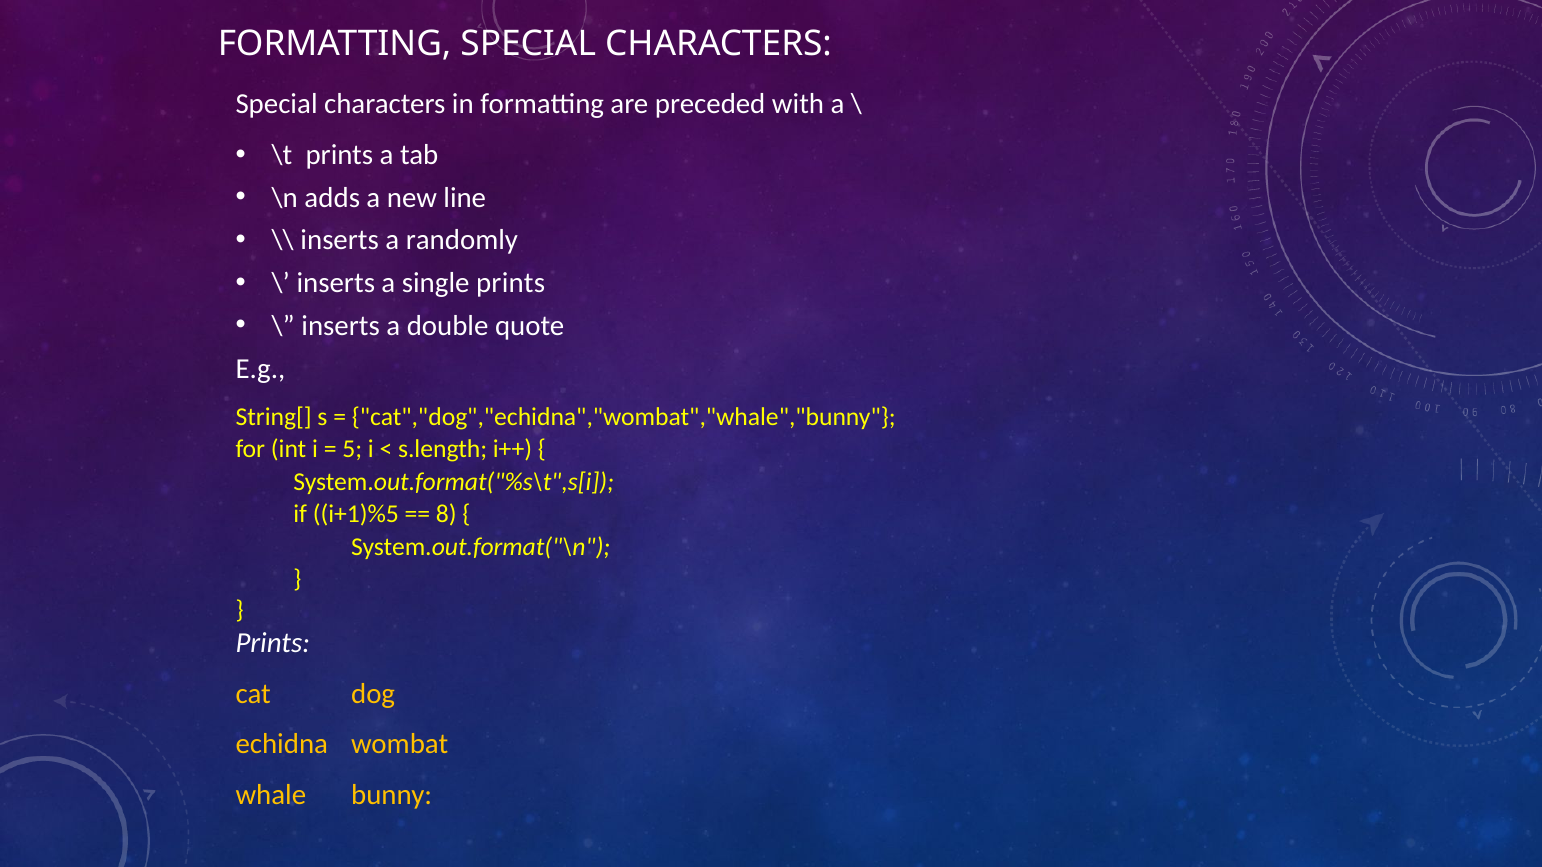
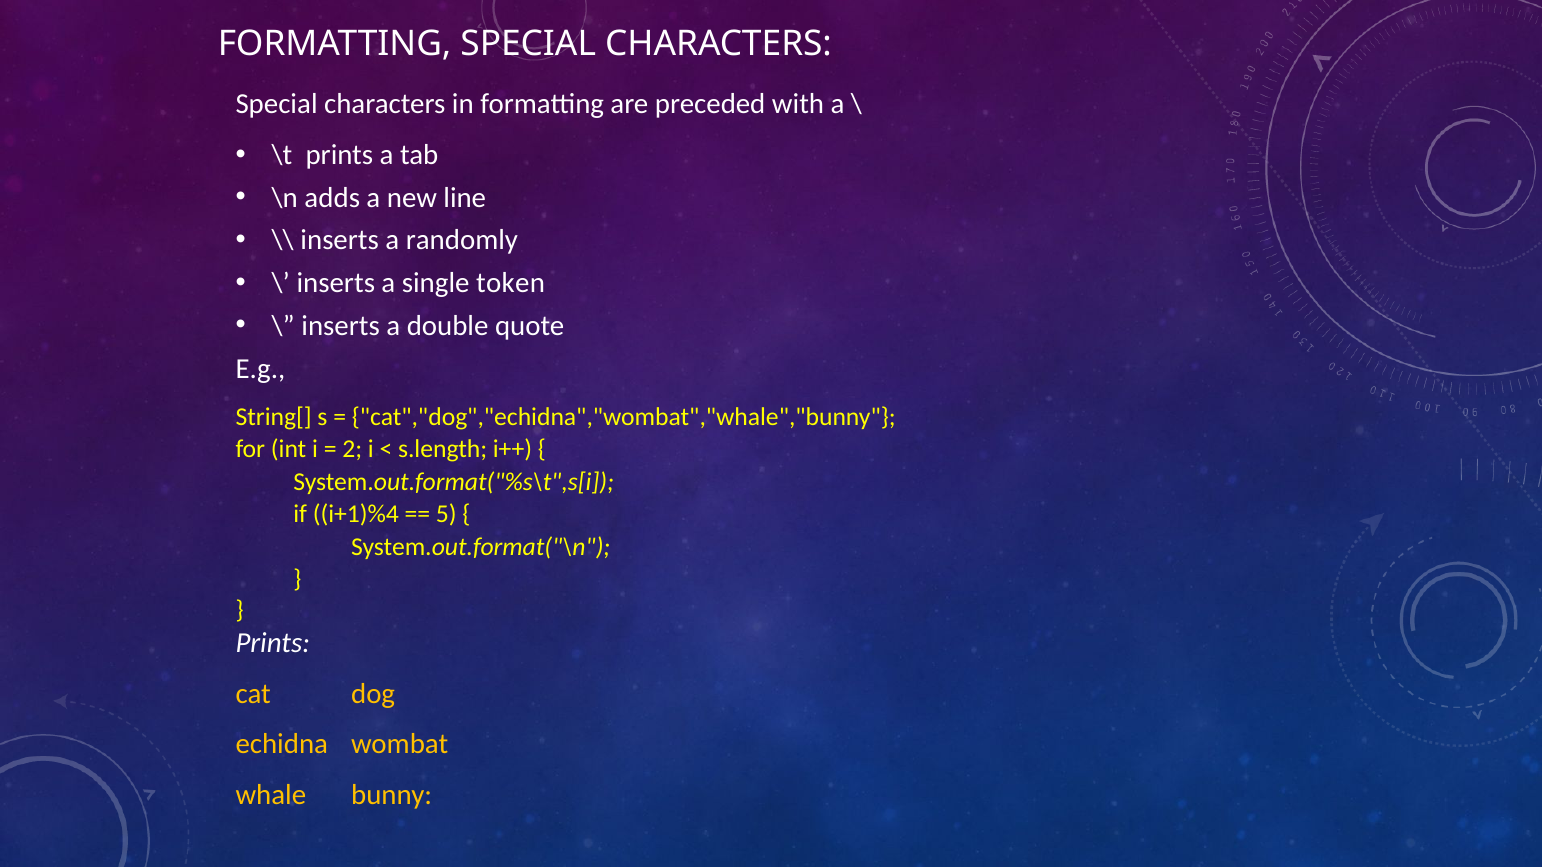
single prints: prints -> token (511, 283)
5: 5 -> 2 (352, 450)
i+1)%5: i+1)%5 -> i+1)%4 (356, 514)
8: 8 -> 5 (446, 514)
